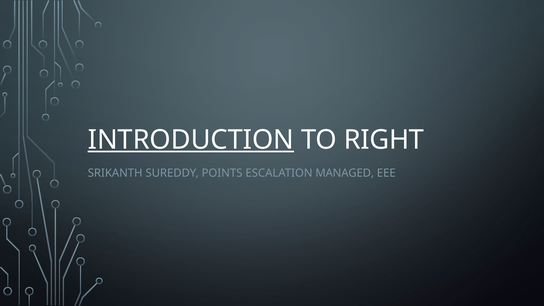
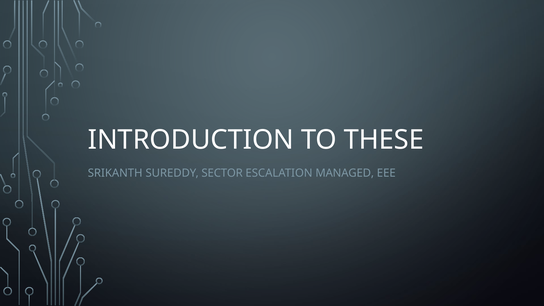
INTRODUCTION underline: present -> none (191, 140)
RIGHT: RIGHT -> THESE (384, 140)
POINTS: POINTS -> SECTOR (222, 173)
